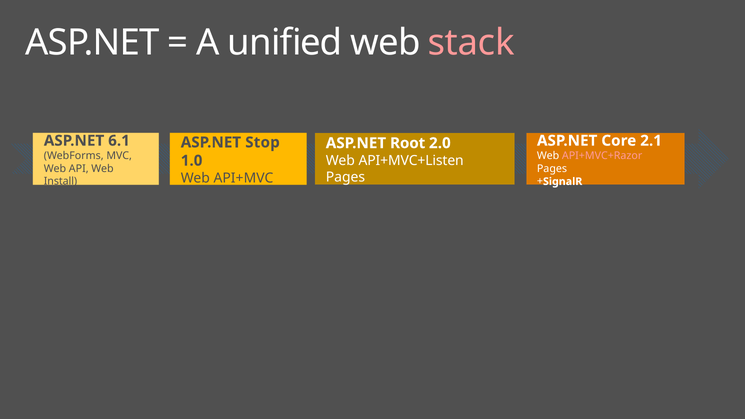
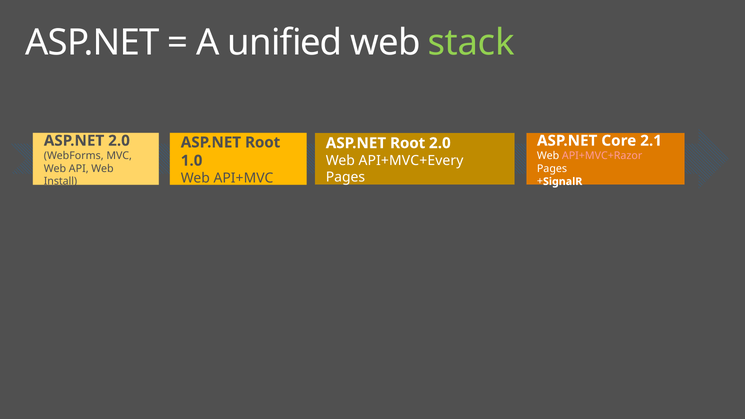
stack colour: pink -> light green (471, 43)
ASP.NET 6.1: 6.1 -> 2.0 (119, 141)
Stop: Stop -> Root (263, 142)
API+MVC+Listen: API+MVC+Listen -> API+MVC+Every (411, 161)
